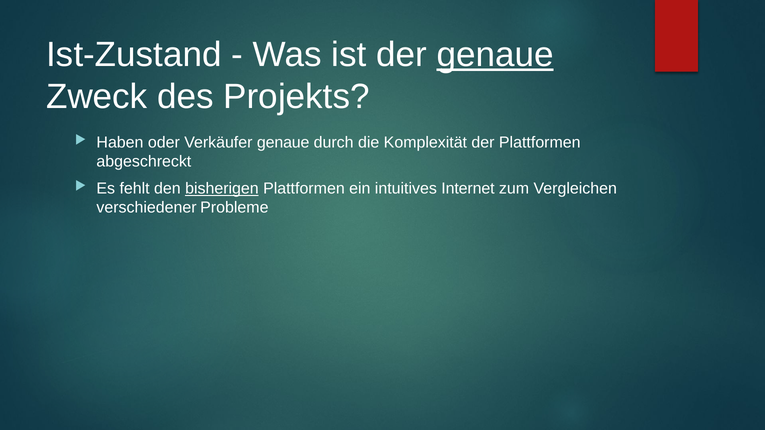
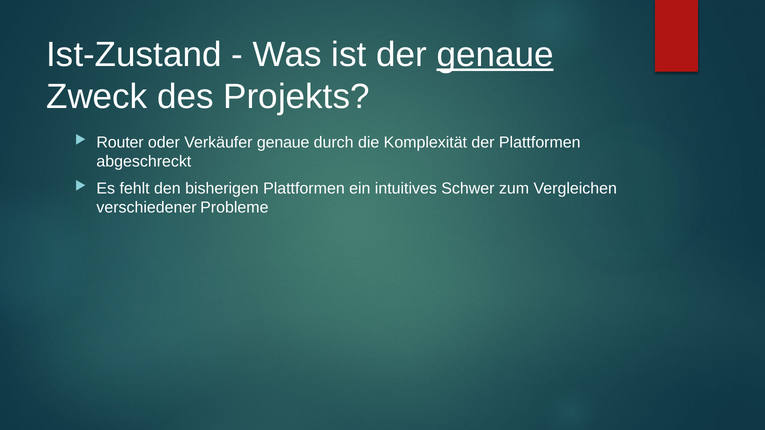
Haben: Haben -> Router (120, 142)
bisherigen underline: present -> none (222, 189)
Internet: Internet -> Schwer (468, 189)
